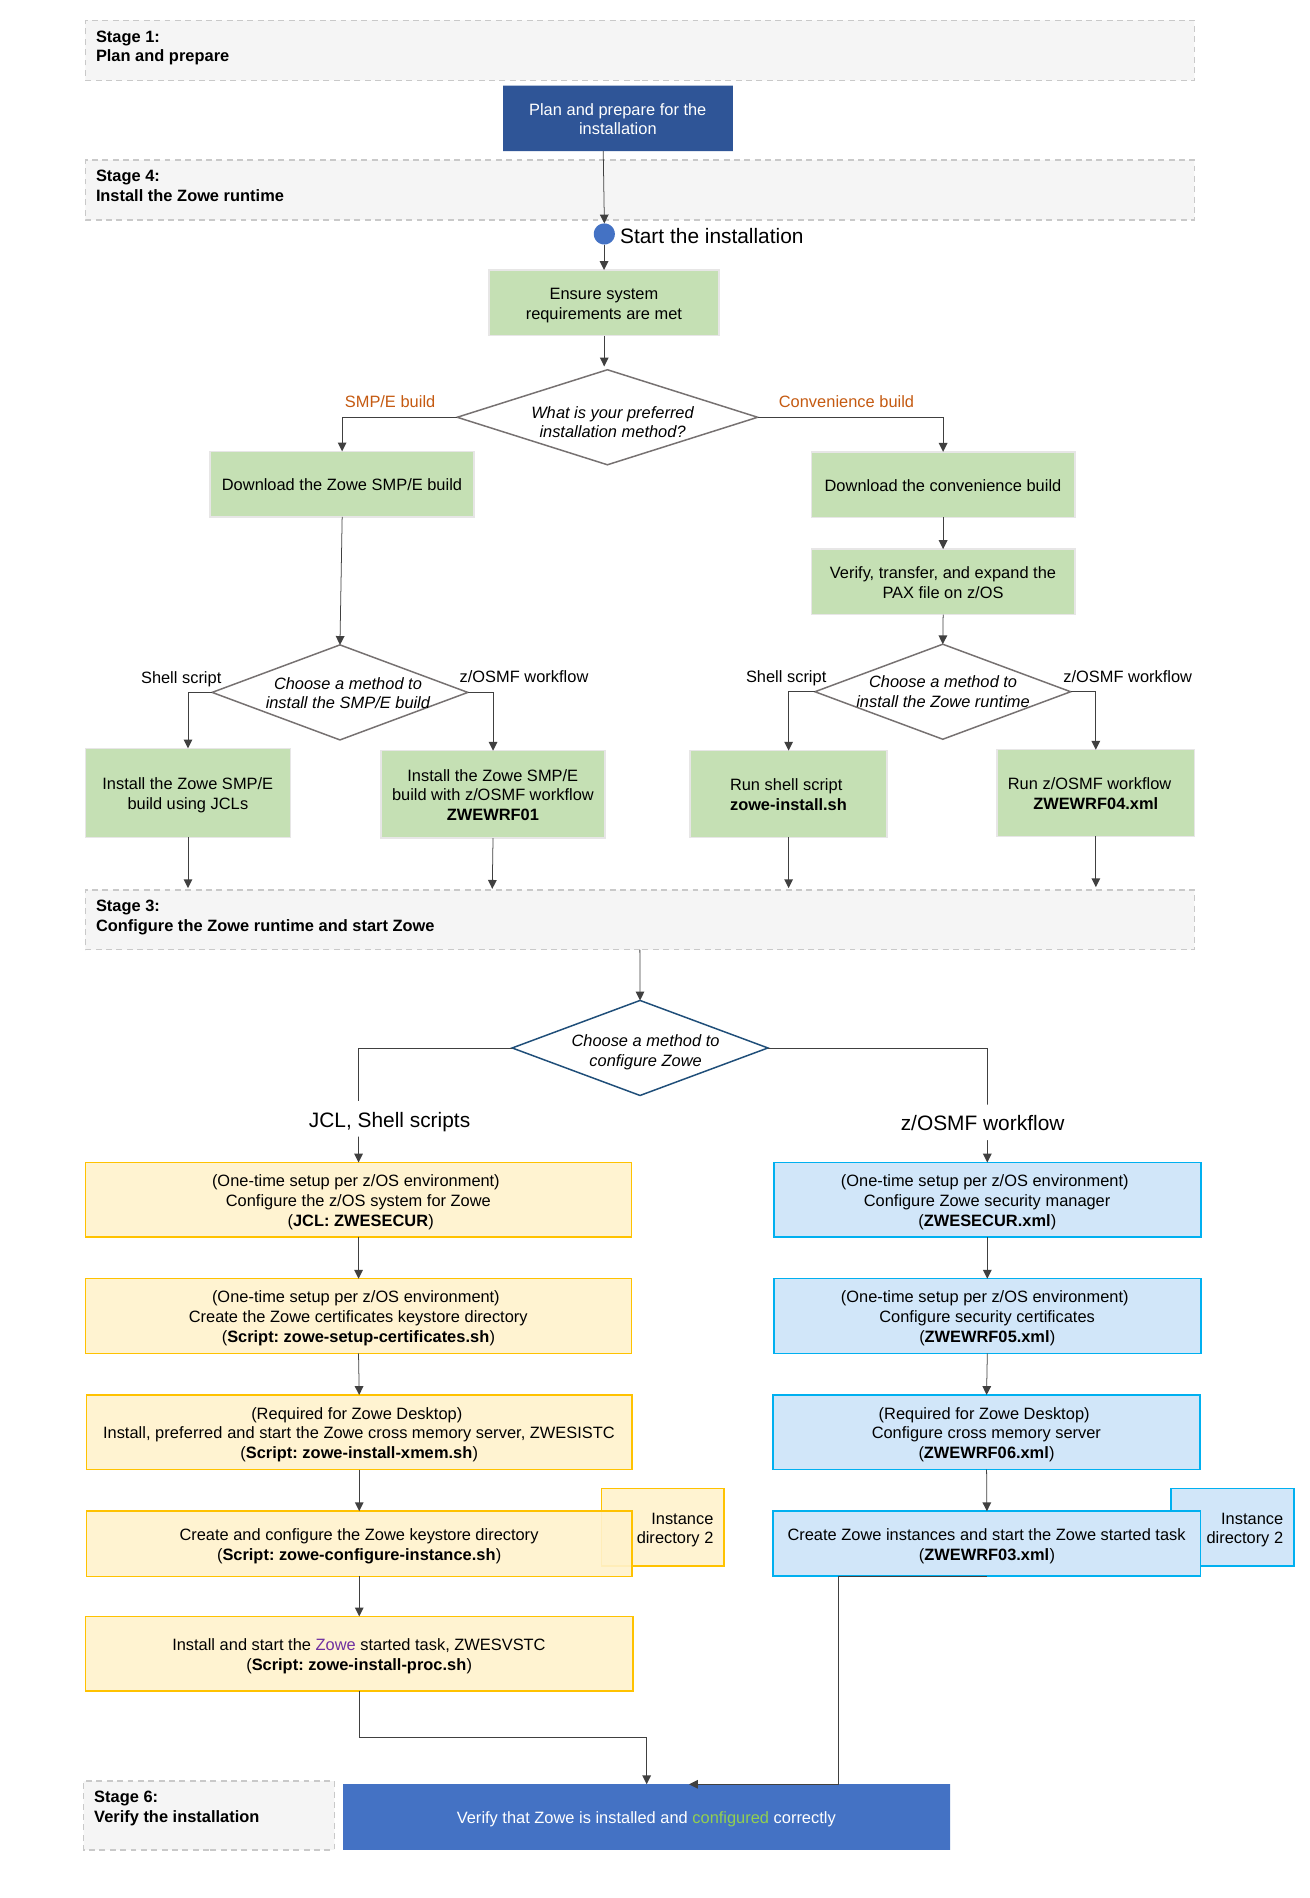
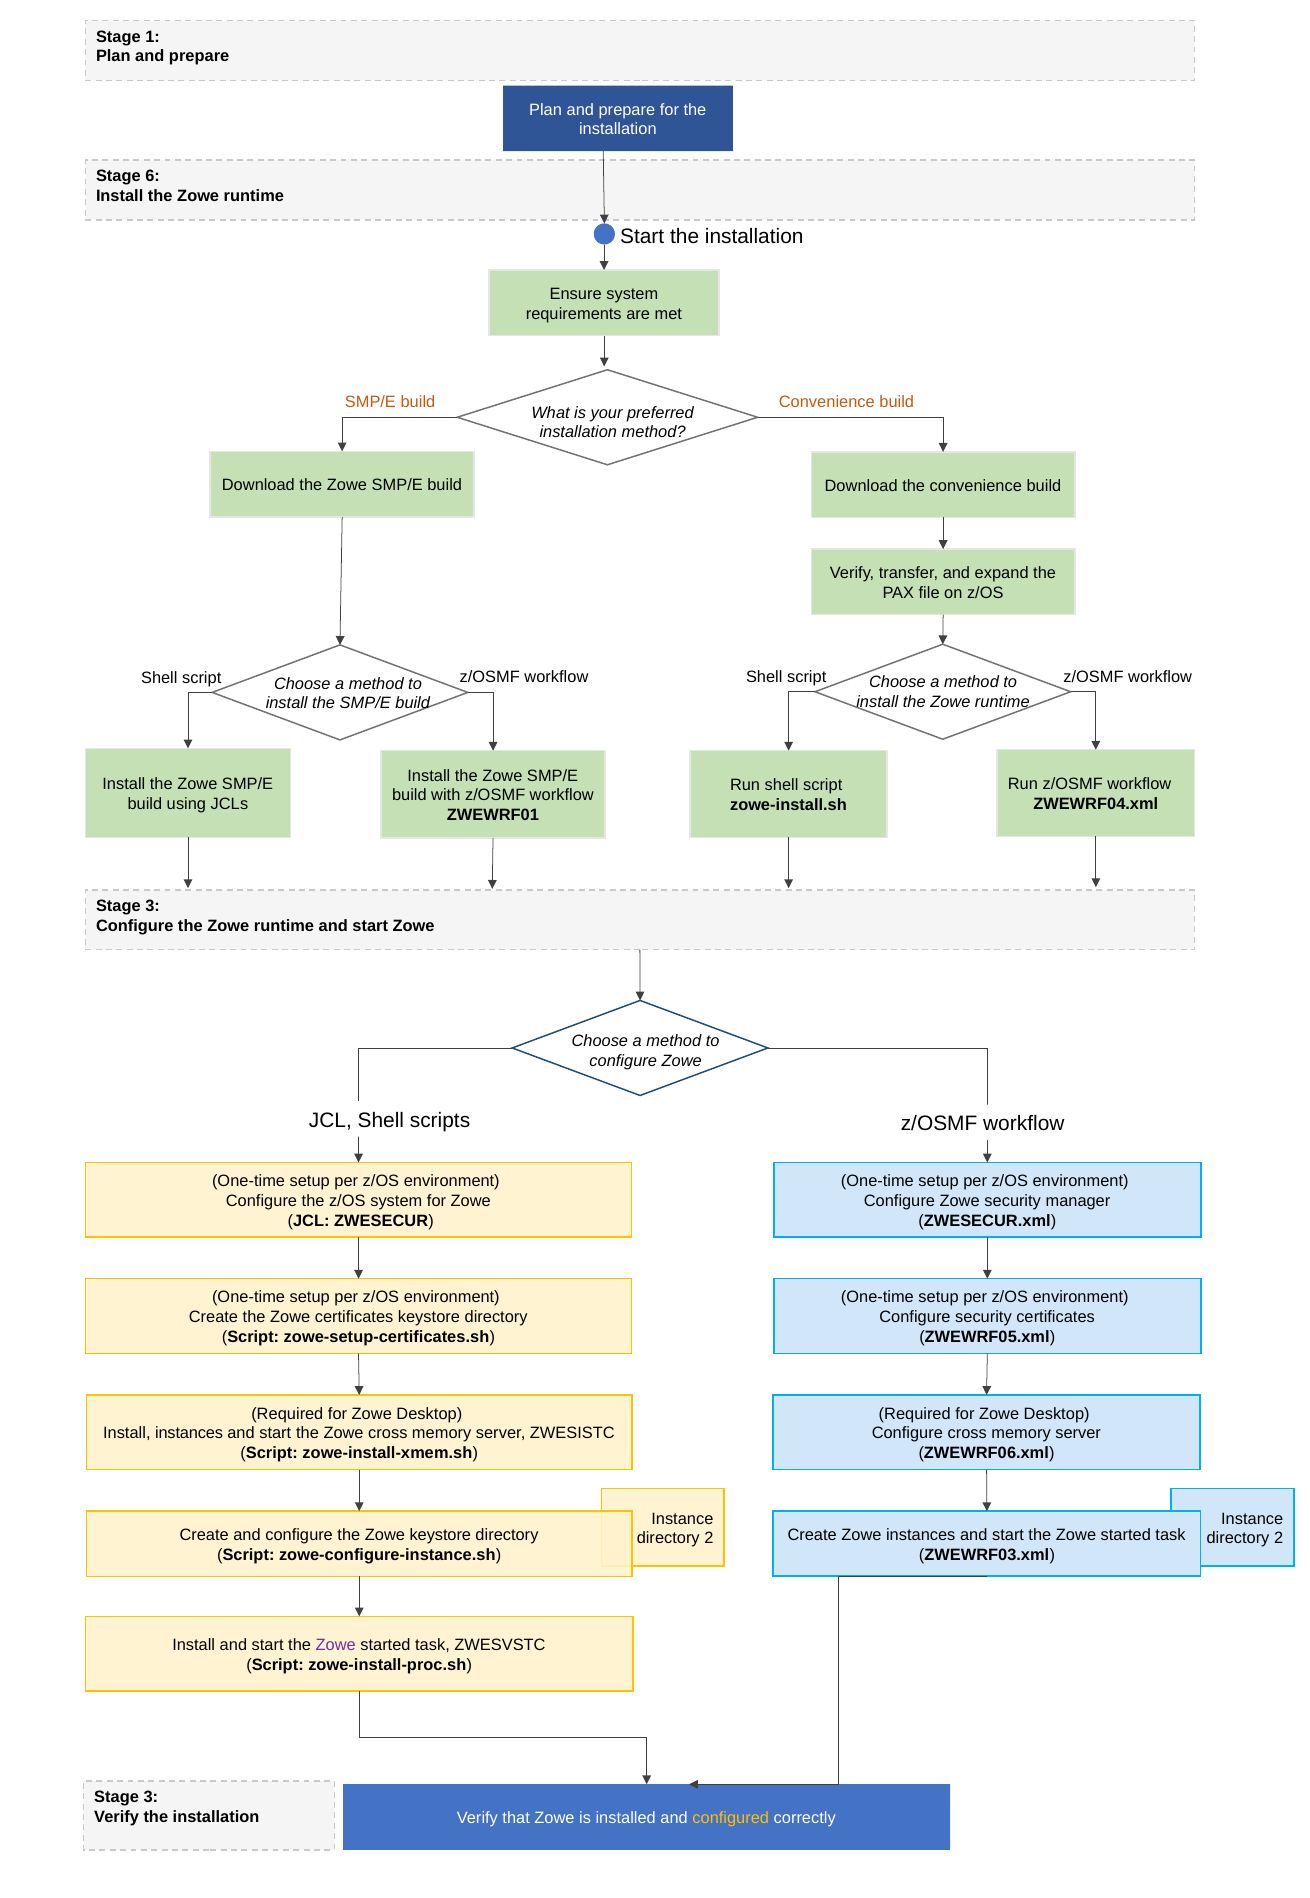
4: 4 -> 6 (153, 176)
Install preferred: preferred -> instances (189, 1433)
6: 6 -> 3 (151, 1797)
configured colour: light green -> yellow (731, 1818)
